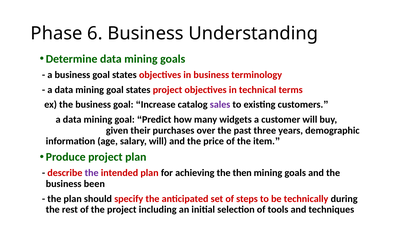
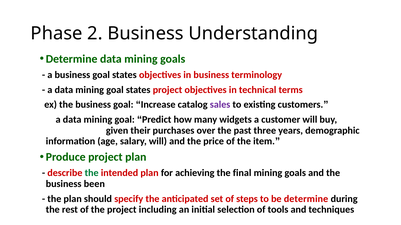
6: 6 -> 2 (95, 34)
the colour: purple -> green (92, 173)
then: then -> final (242, 173)
be technically: technically -> determine (306, 199)
